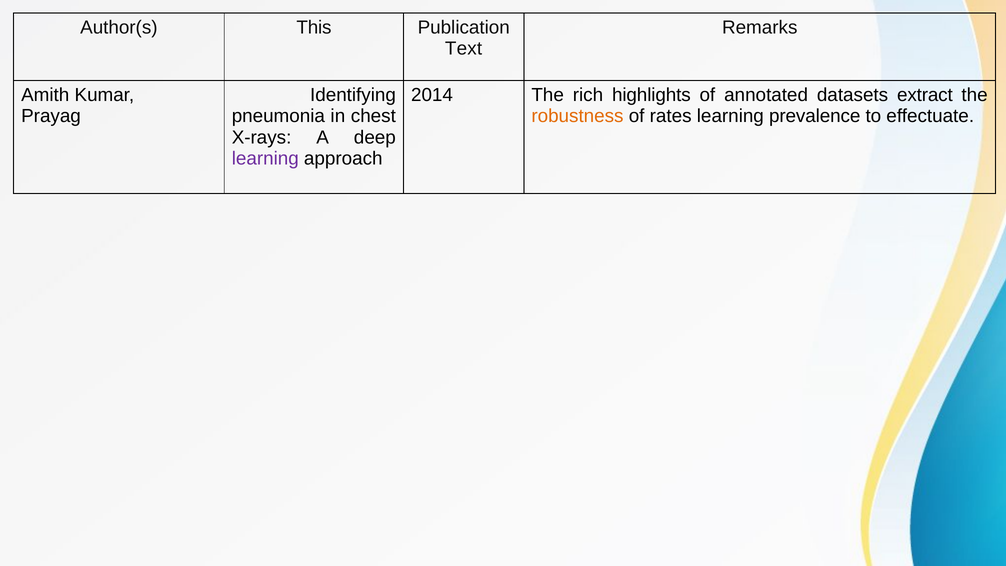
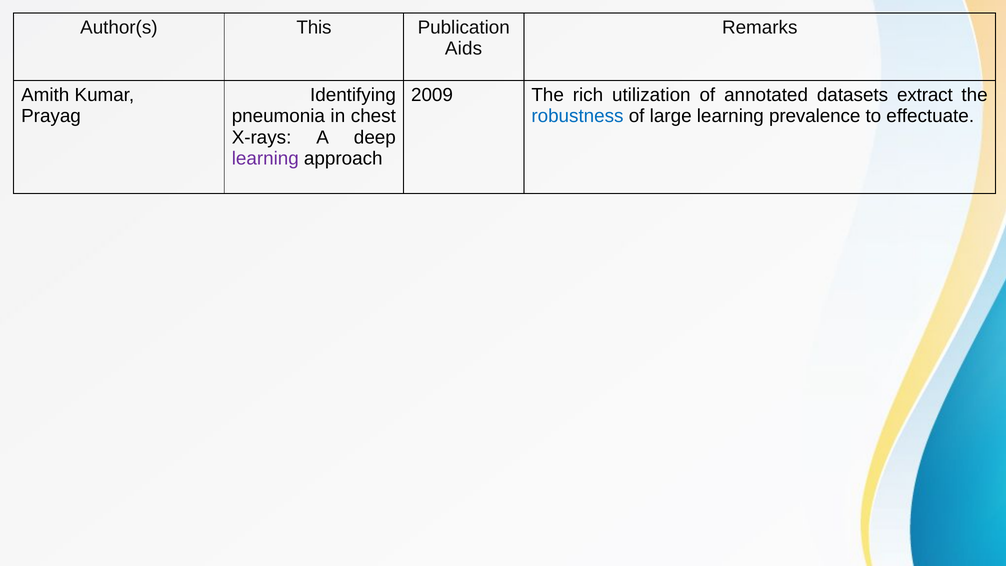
Text: Text -> Aids (464, 49)
2014: 2014 -> 2009 (432, 95)
highlights: highlights -> utilization (651, 95)
robustness colour: orange -> blue (577, 116)
rates: rates -> large (671, 116)
